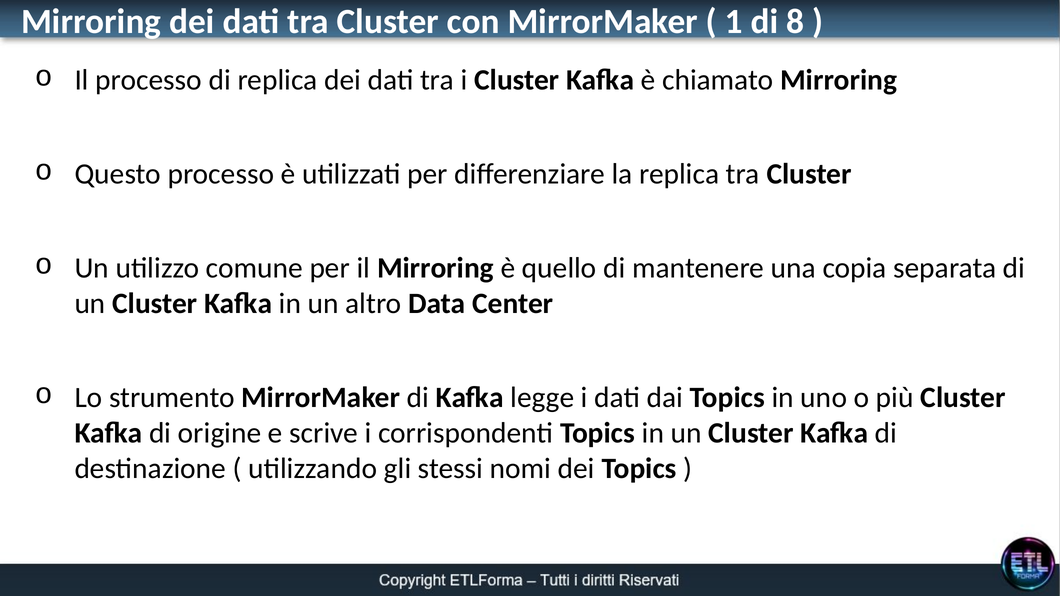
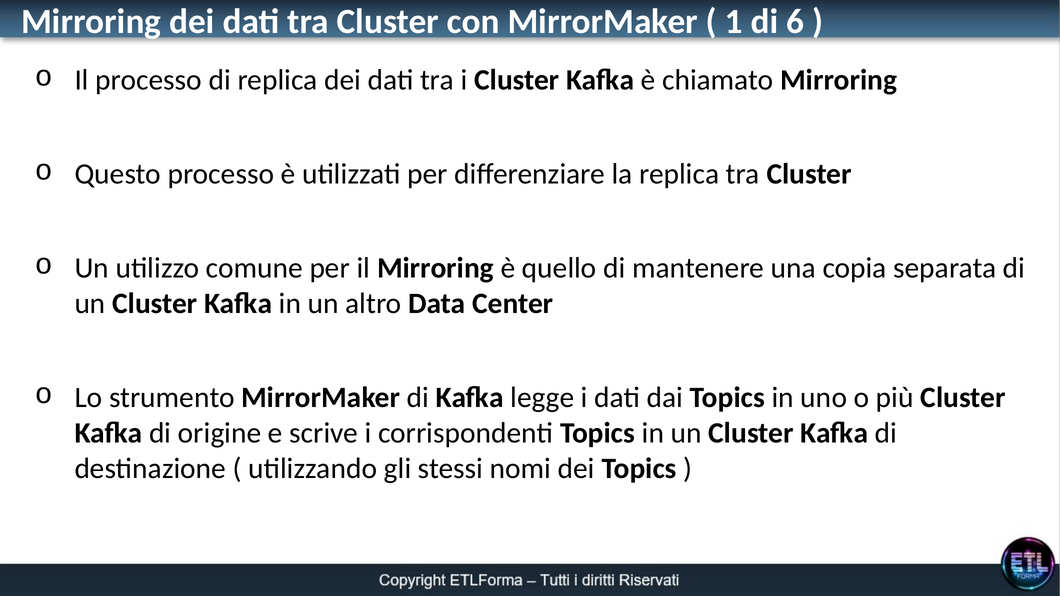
8: 8 -> 6 (795, 22)
